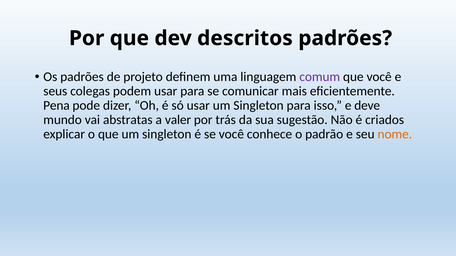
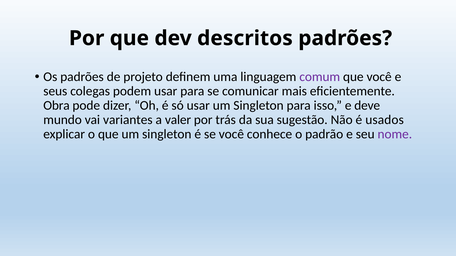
Pena: Pena -> Obra (56, 106)
abstratas: abstratas -> variantes (128, 120)
criados: criados -> usados (385, 120)
nome colour: orange -> purple (395, 134)
